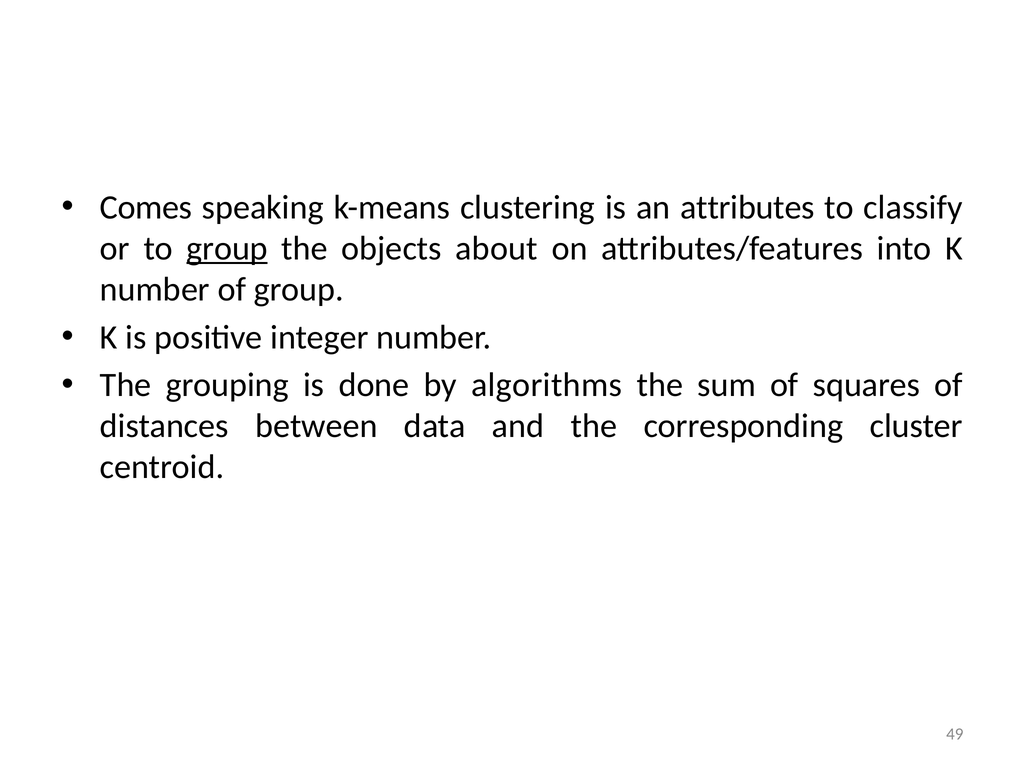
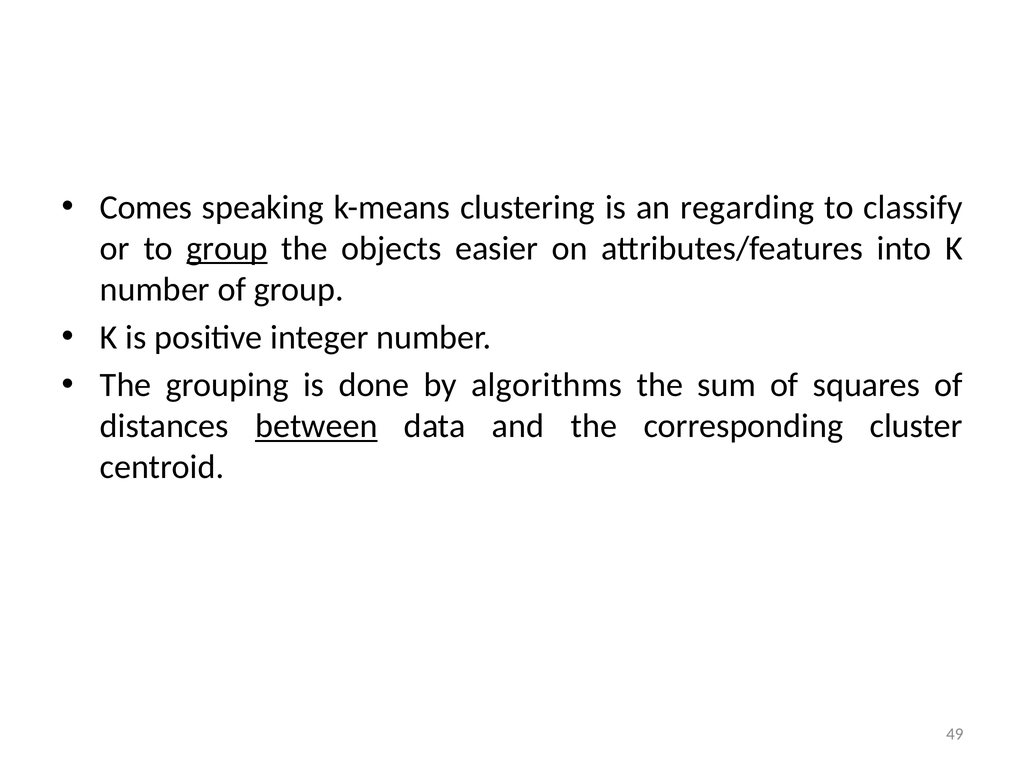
attributes: attributes -> regarding (747, 207)
about: about -> easier (497, 248)
between underline: none -> present (316, 426)
